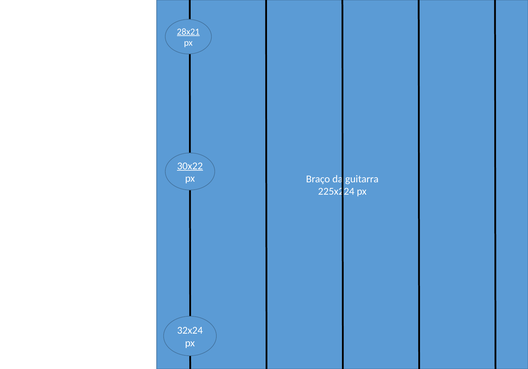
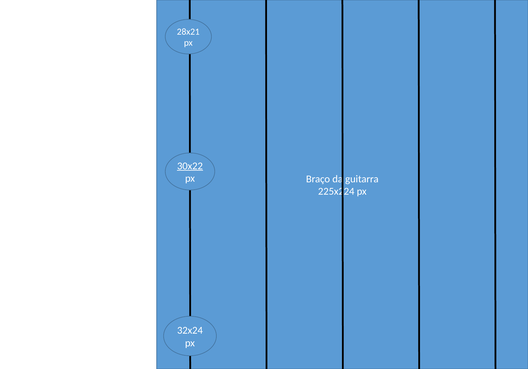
28x21 underline: present -> none (188, 32)
